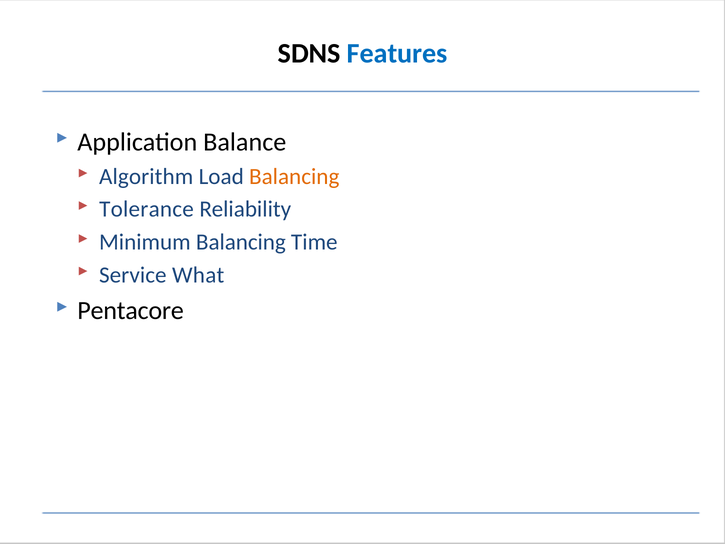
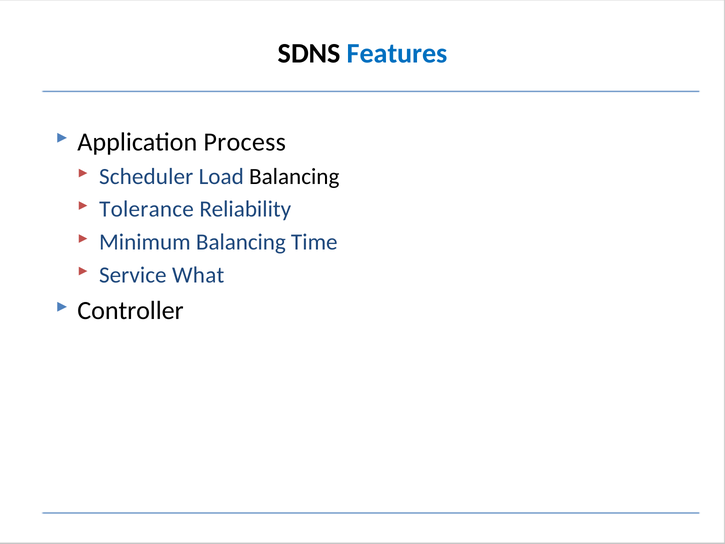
Balance: Balance -> Process (245, 142)
Algorithm: Algorithm -> Scheduler (146, 176)
Balancing colour: orange -> black (294, 176)
Pentacore: Pentacore -> Controller (131, 311)
